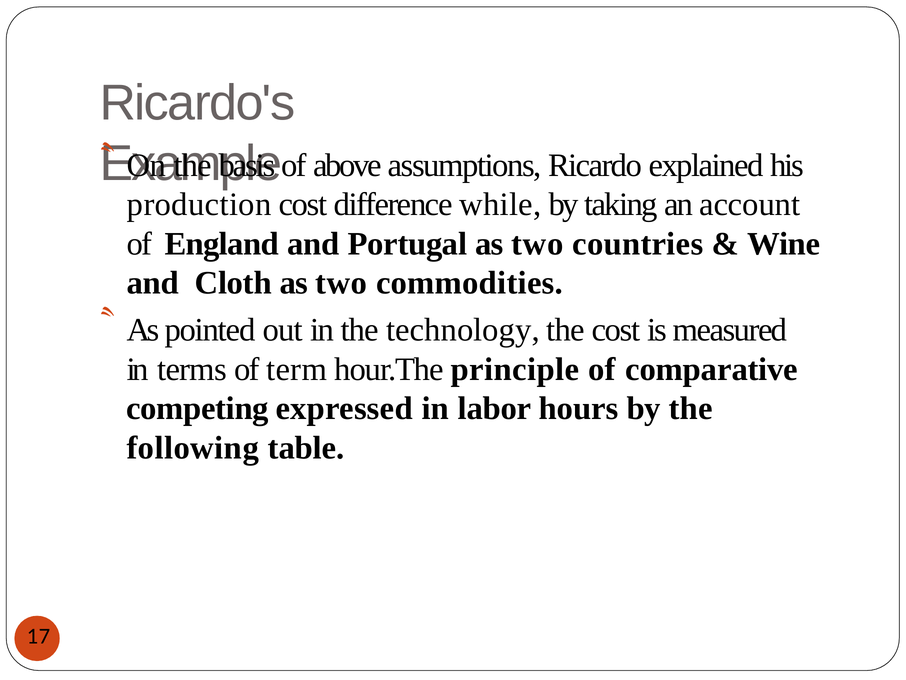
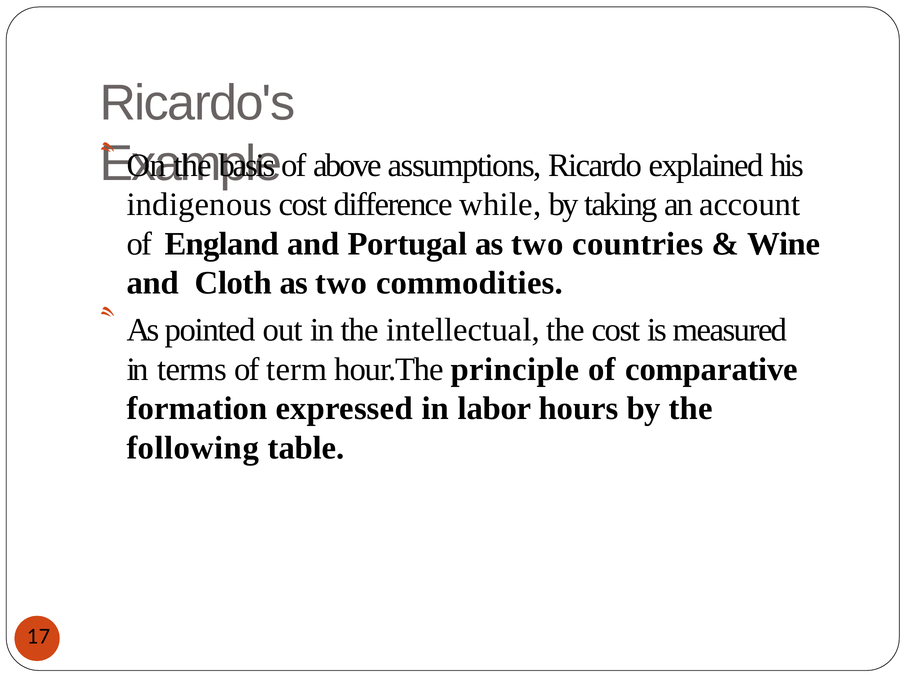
production: production -> indigenous (199, 205)
technology: technology -> intellectual (463, 330)
competing: competing -> formation (197, 408)
